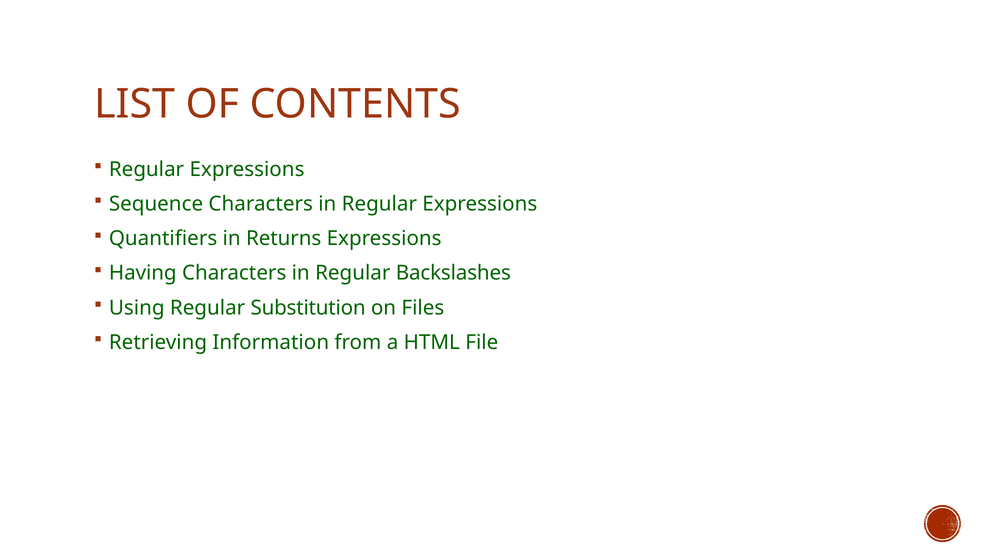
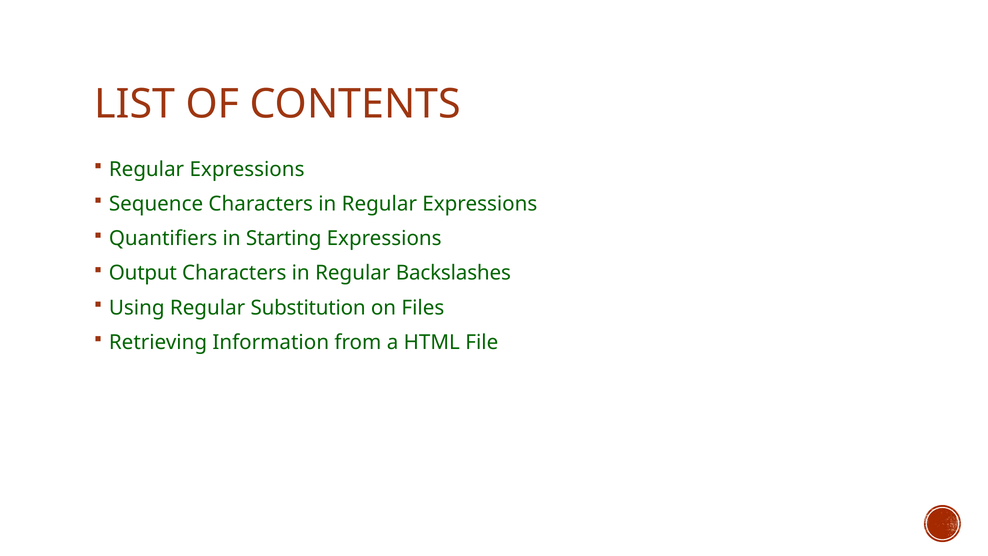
Returns: Returns -> Starting (284, 238)
Having: Having -> Output (143, 273)
